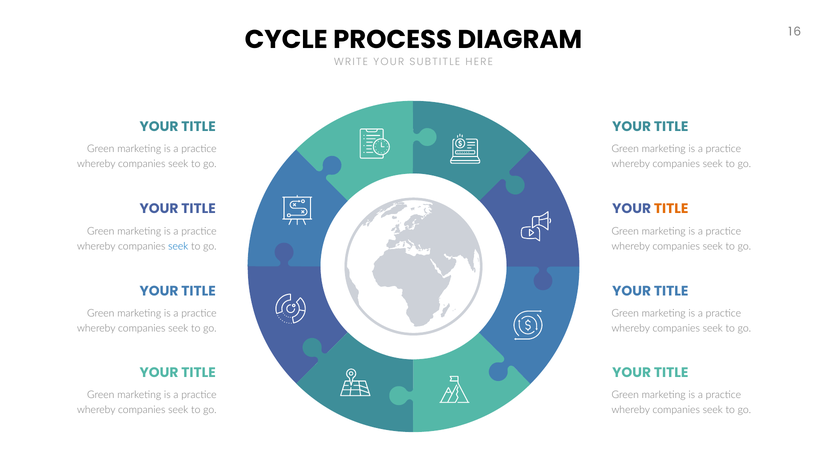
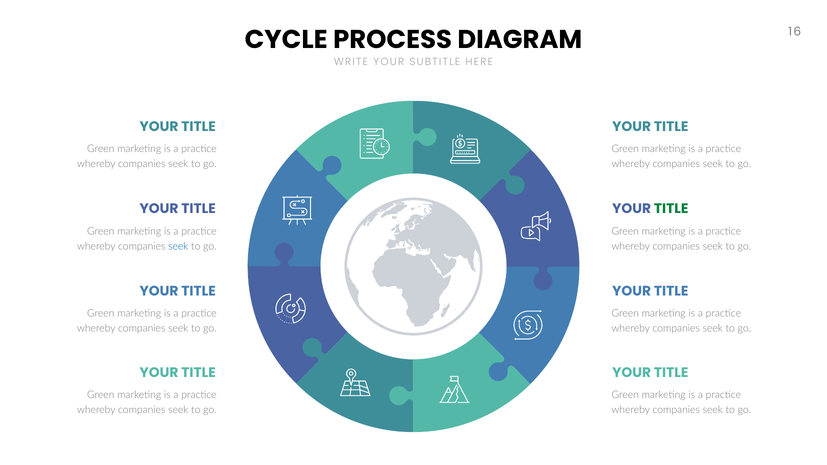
TITLE colour: orange -> green (671, 209)
